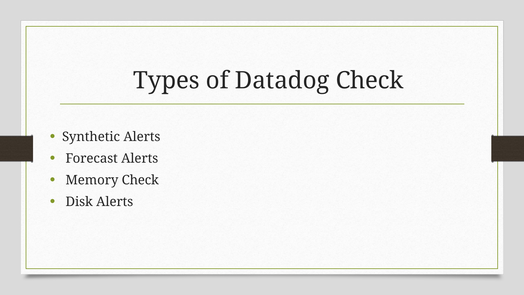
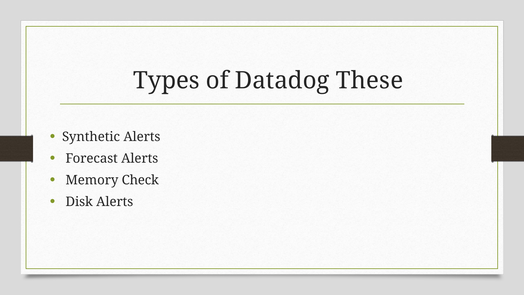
Datadog Check: Check -> These (369, 80)
